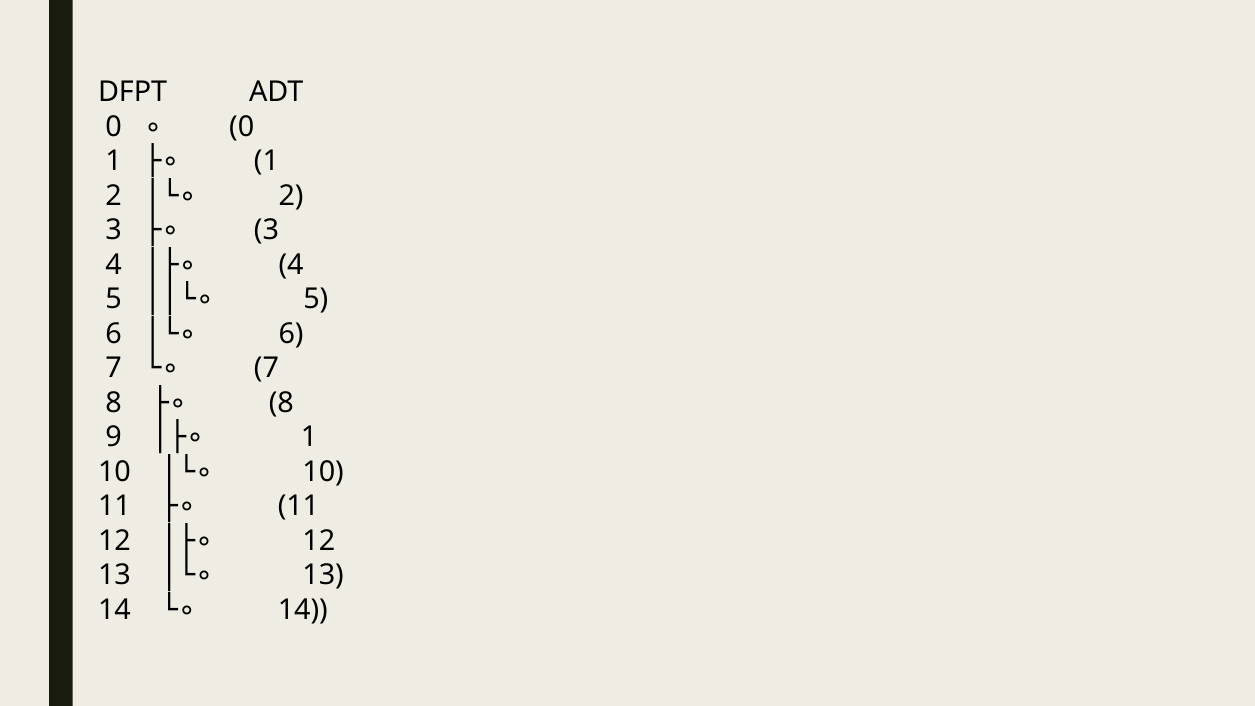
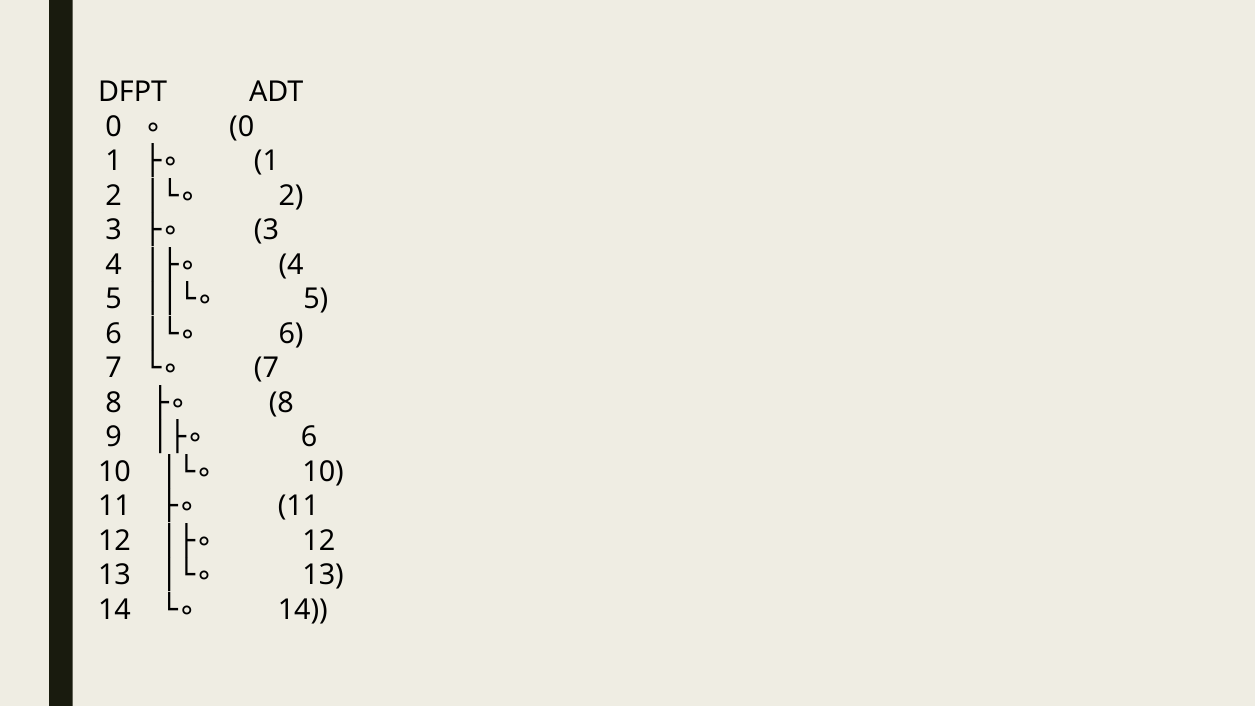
9 1: 1 -> 6 (309, 437)
